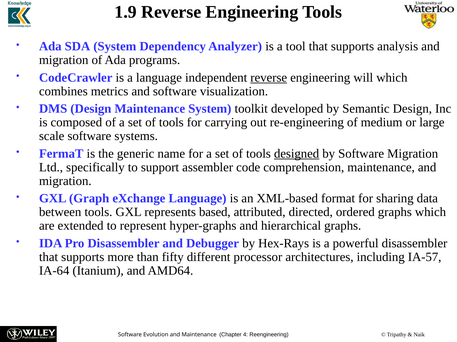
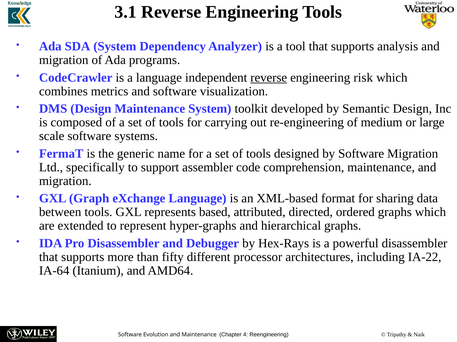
1.9: 1.9 -> 3.1 (126, 12)
will: will -> risk (363, 78)
designed underline: present -> none (297, 154)
IA-57: IA-57 -> IA-22 (425, 258)
